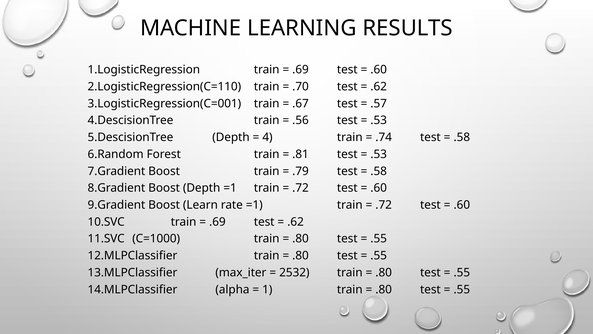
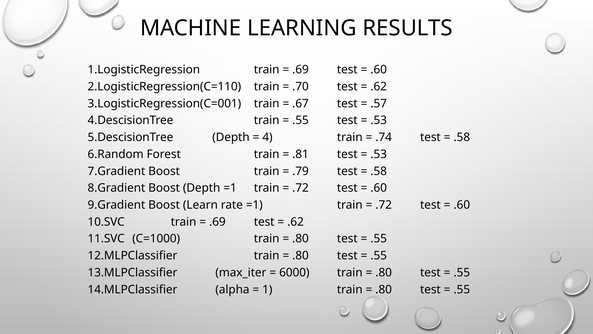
.56: .56 -> .55 (301, 120)
2532: 2532 -> 6000 (294, 272)
